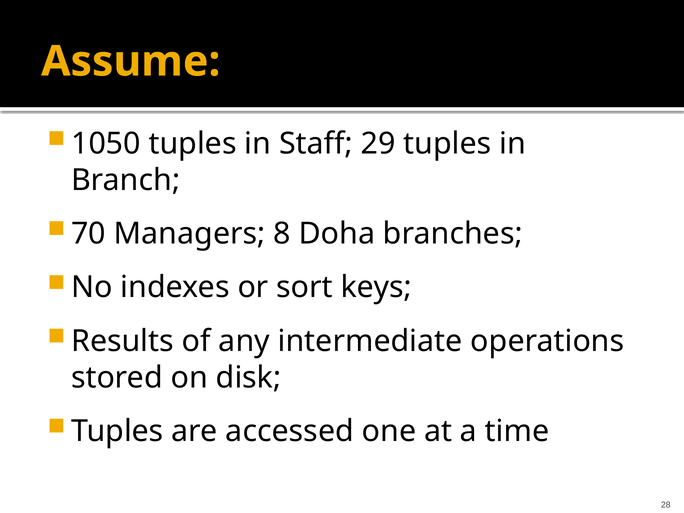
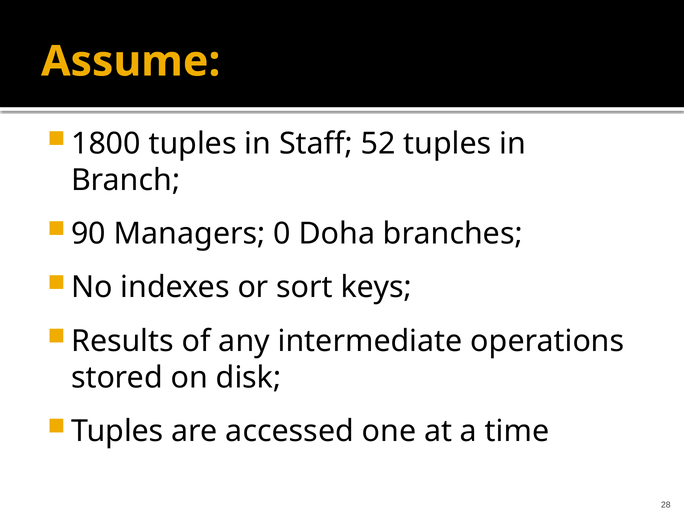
1050: 1050 -> 1800 (106, 144)
29: 29 -> 52 (378, 144)
70: 70 -> 90 (88, 234)
8: 8 -> 0 (282, 234)
